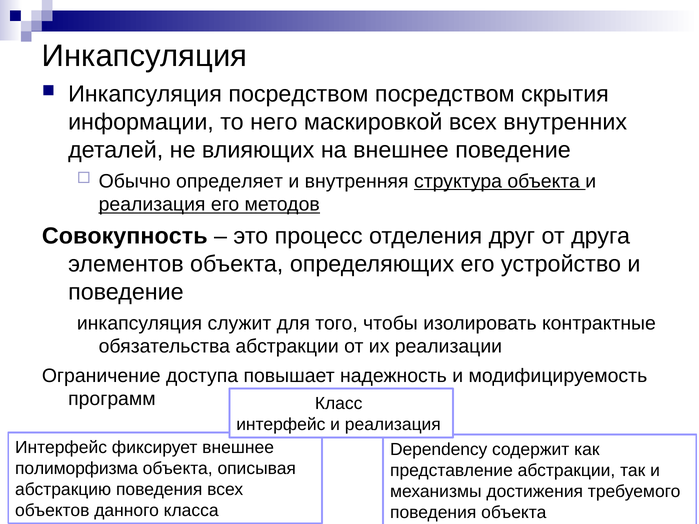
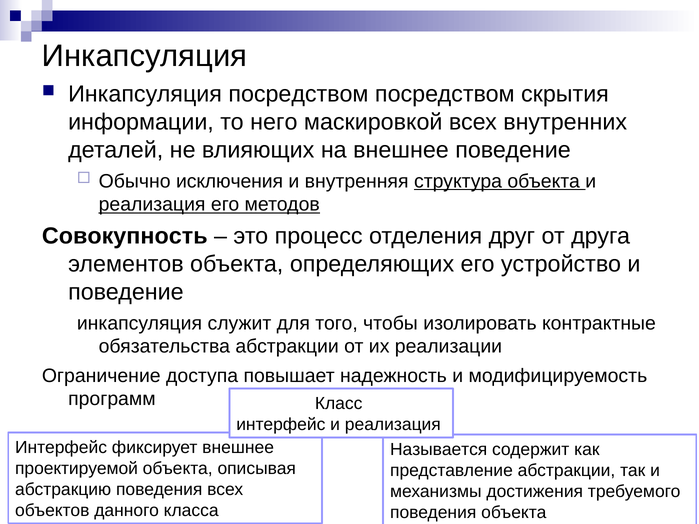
определяет: определяет -> исключения (230, 181)
Dependency: Dependency -> Называется (439, 450)
полиморфизма: полиморфизма -> проектируемой (77, 469)
